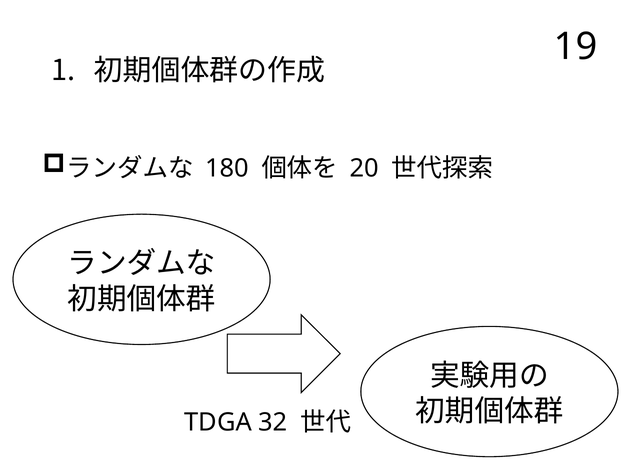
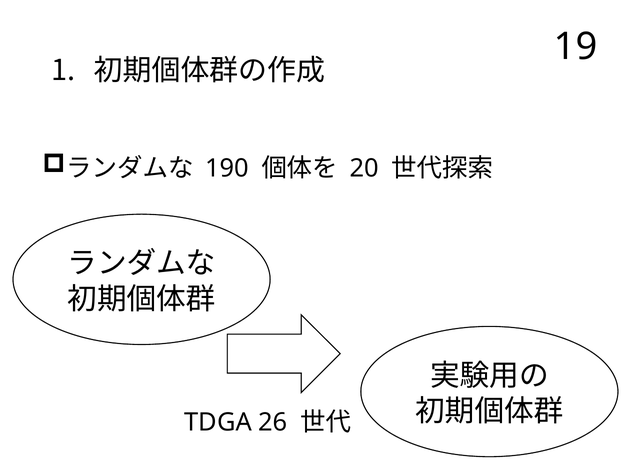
180: 180 -> 190 (227, 168)
32: 32 -> 26 (273, 422)
